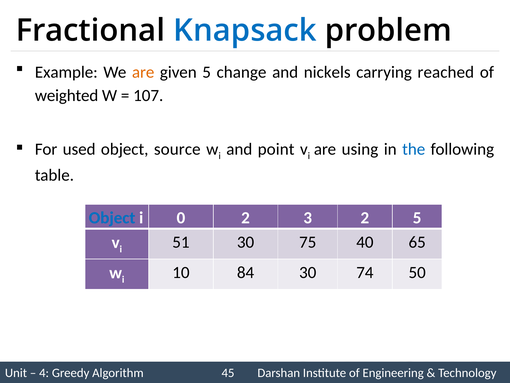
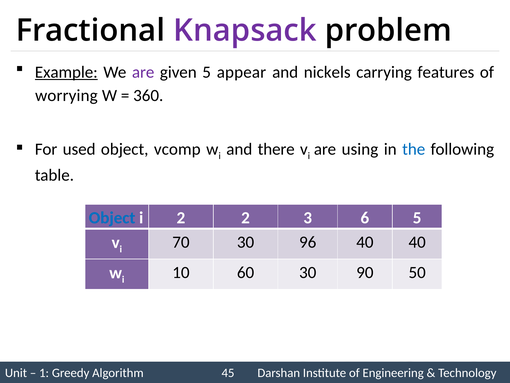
Knapsack colour: blue -> purple (245, 31)
Example underline: none -> present (66, 72)
are colour: orange -> purple (143, 72)
change: change -> appear (241, 72)
reached: reached -> features (446, 72)
weighted: weighted -> worrying (66, 95)
107: 107 -> 360 (148, 95)
source: source -> vcomp (177, 149)
point: point -> there (276, 149)
i 0: 0 -> 2 (181, 218)
3 2: 2 -> 6 (365, 218)
51: 51 -> 70 (181, 242)
75: 75 -> 96 (308, 242)
40 65: 65 -> 40 (417, 242)
84: 84 -> 60 (246, 272)
74: 74 -> 90 (365, 272)
4: 4 -> 1 (44, 373)
